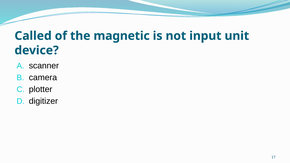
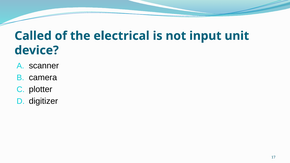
magnetic: magnetic -> electrical (122, 36)
